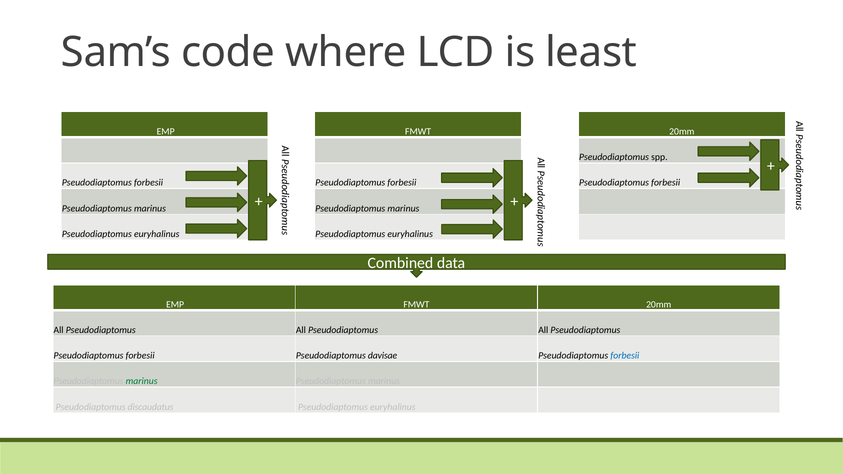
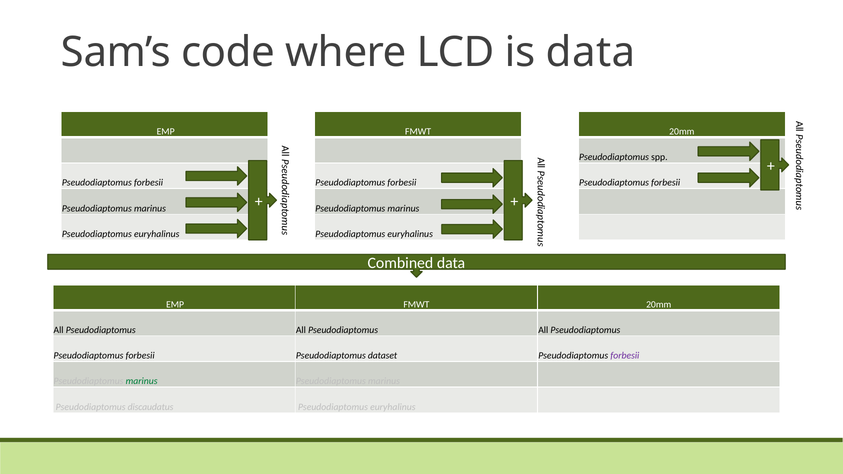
is least: least -> data (591, 52)
davisae: davisae -> dataset (383, 356)
forbesii colour: blue -> purple (625, 356)
